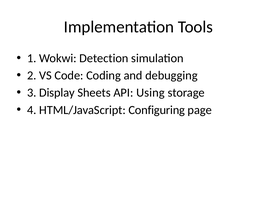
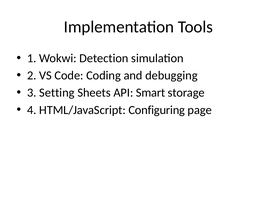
Display: Display -> Setting (57, 93)
Using: Using -> Smart (151, 93)
